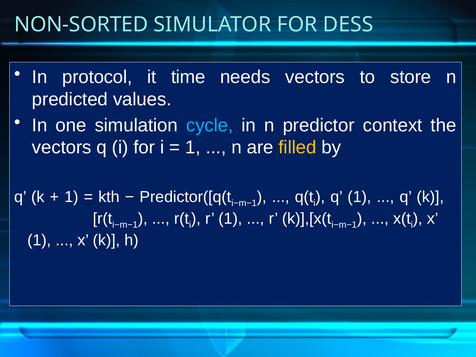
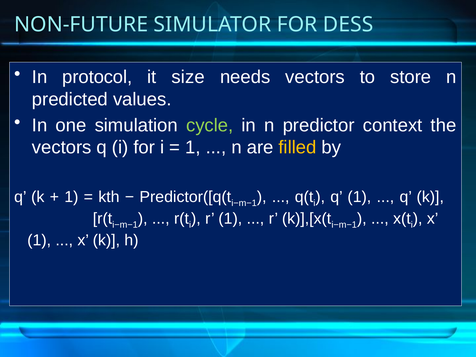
NON-SORTED: NON-SORTED -> NON-FUTURE (81, 25)
time: time -> size (188, 77)
cycle colour: light blue -> light green (210, 125)
